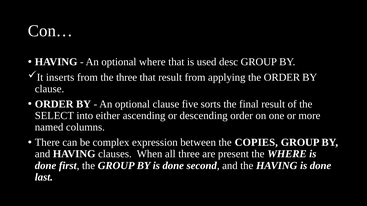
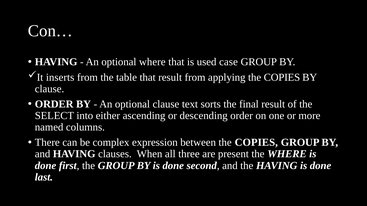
desc: desc -> case (228, 62)
the three: three -> table (127, 77)
applying the ORDER: ORDER -> COPIES (282, 77)
five: five -> text (190, 104)
